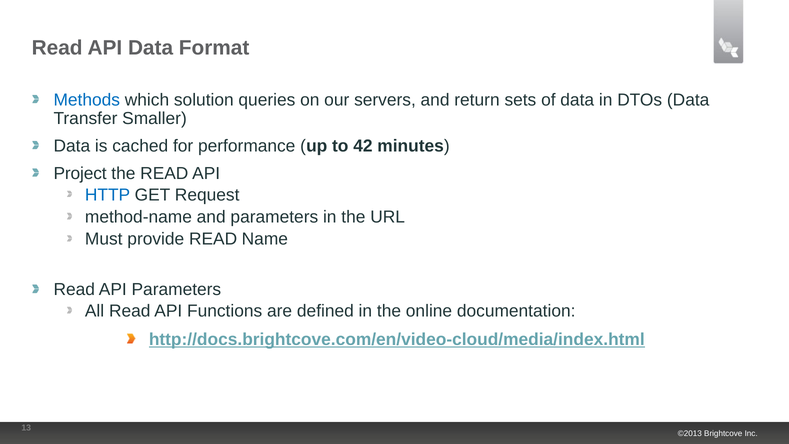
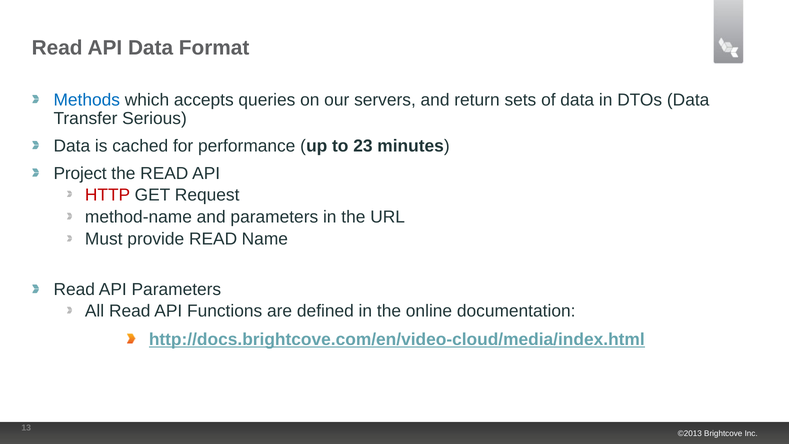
solution: solution -> accepts (204, 100)
Smaller: Smaller -> Serious (155, 119)
42: 42 -> 23 (363, 146)
HTTP colour: blue -> red (108, 195)
